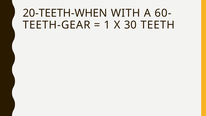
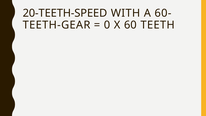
20-TEETH-WHEN: 20-TEETH-WHEN -> 20-TEETH-SPEED (65, 13)
1: 1 -> 0 (107, 25)
30: 30 -> 60 (130, 25)
